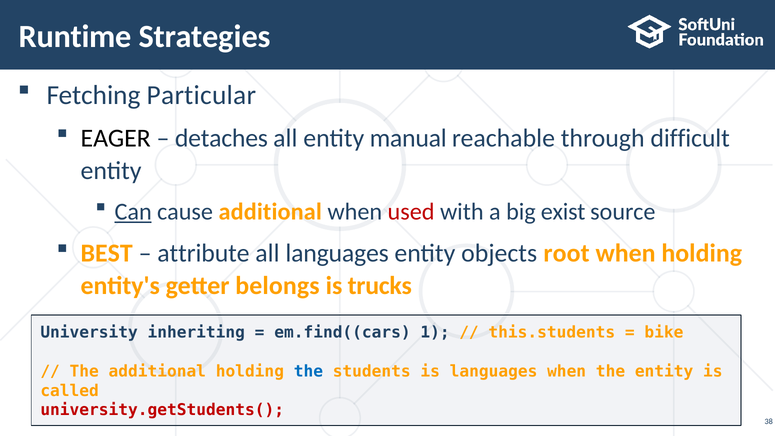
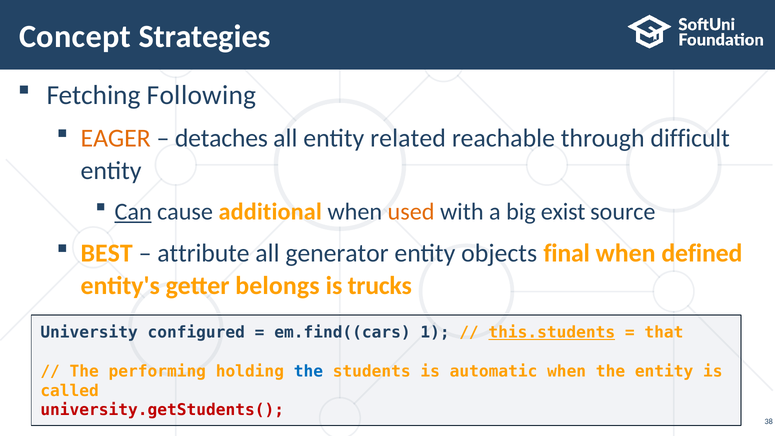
Runtime: Runtime -> Concept (75, 37)
Particular: Particular -> Following (202, 95)
EAGER colour: black -> orange (116, 138)
manual: manual -> related (408, 138)
used colour: red -> orange (411, 212)
all languages: languages -> generator (337, 253)
root: root -> final (567, 253)
when holding: holding -> defined (702, 253)
inheriting: inheriting -> configured (196, 333)
this.students underline: none -> present (552, 333)
bike: bike -> that (664, 333)
The additional: additional -> performing (157, 371)
is languages: languages -> automatic (494, 371)
